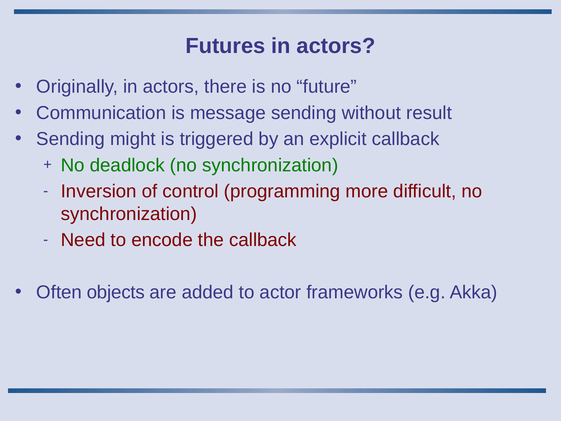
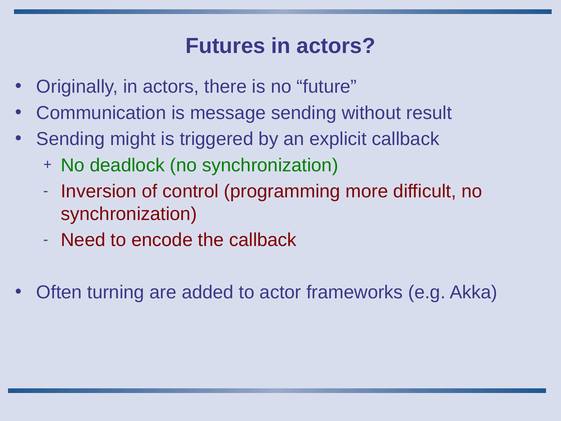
objects: objects -> turning (116, 292)
